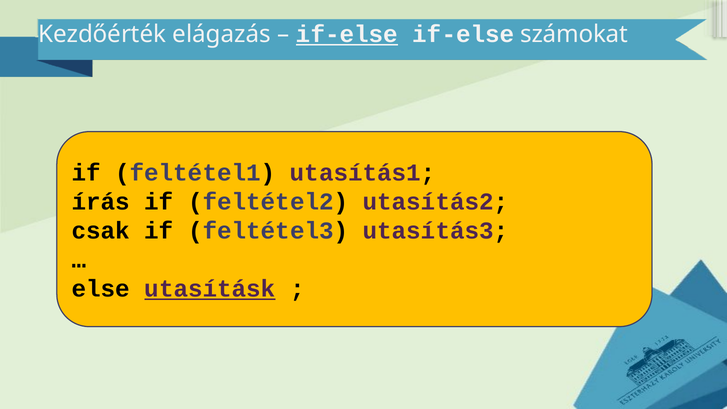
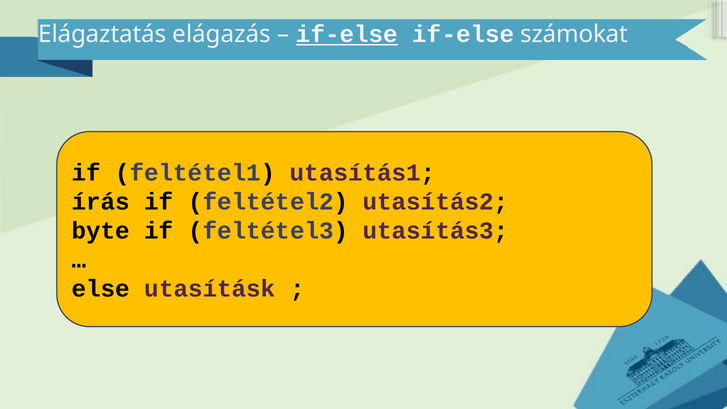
Kezdőérték: Kezdőérték -> Elágaztatás (102, 34)
csak: csak -> byte (101, 231)
utasításk underline: present -> none (210, 289)
